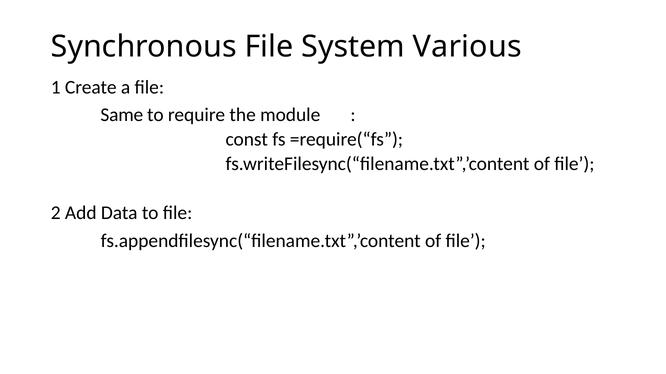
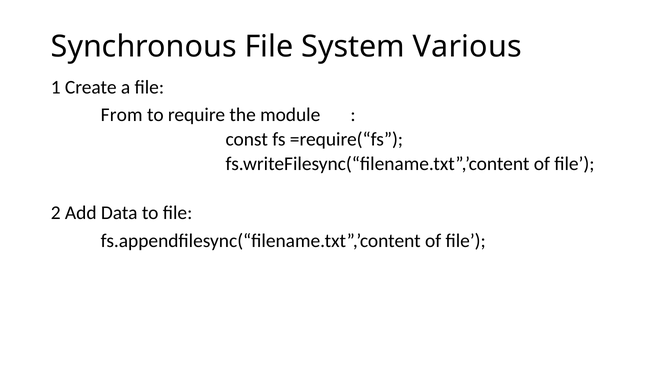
Same: Same -> From (122, 115)
